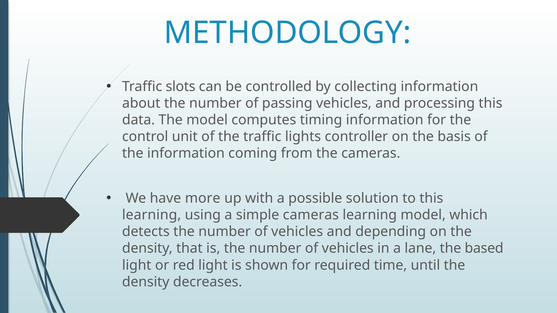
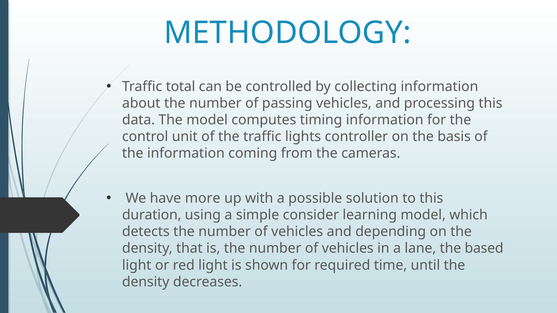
slots: slots -> total (181, 87)
learning: learning -> duration (152, 215)
simple cameras: cameras -> consider (311, 215)
